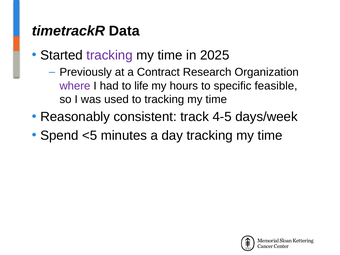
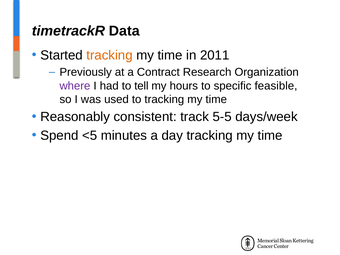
tracking colour: purple -> orange (110, 55)
2025: 2025 -> 2011 (215, 55)
life: life -> tell (141, 86)
4-5: 4-5 -> 5-5 (222, 117)
